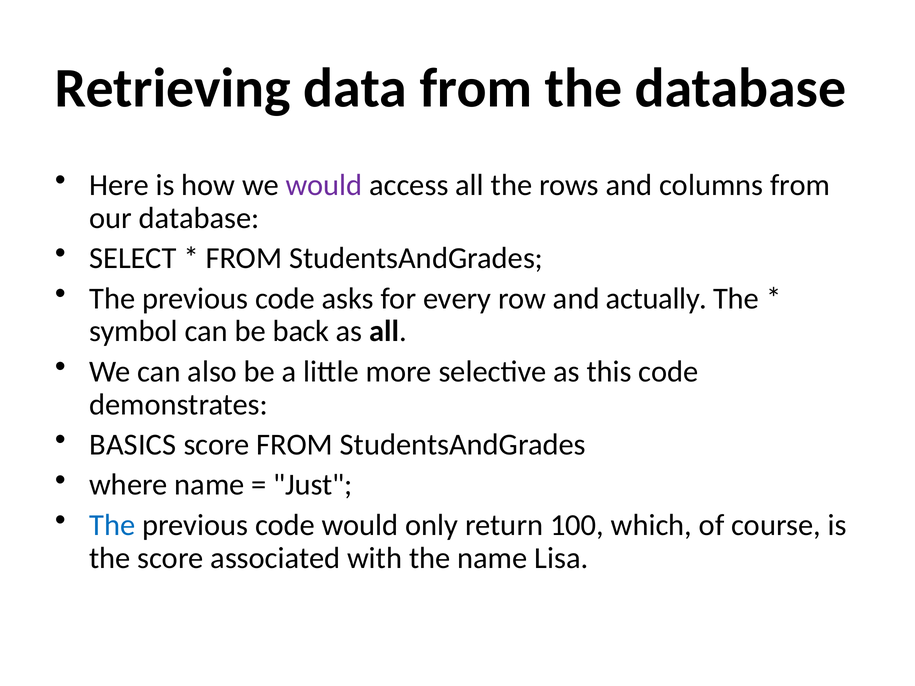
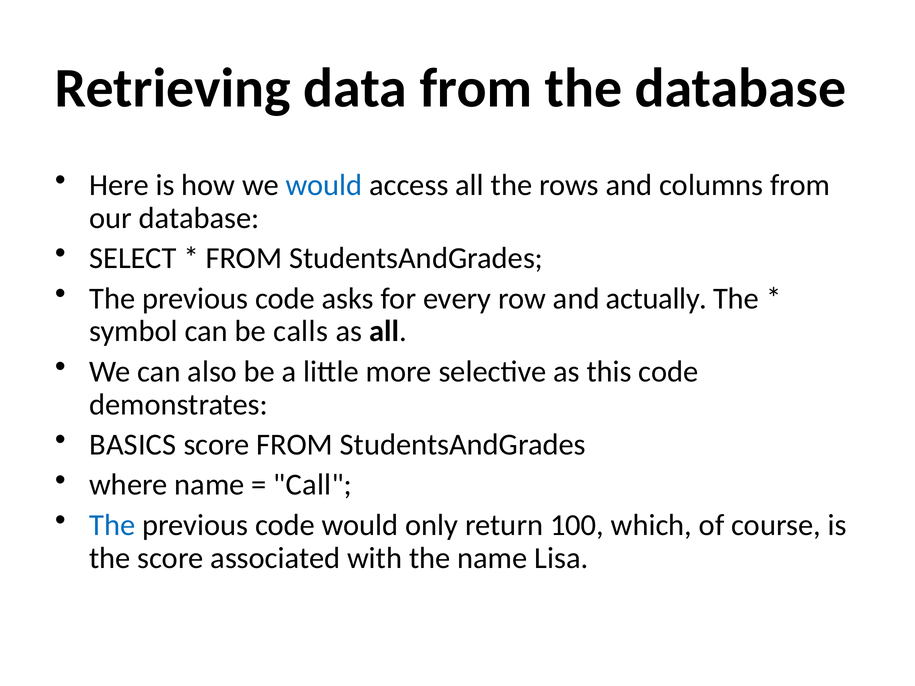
would colour: purple -> blue (324, 185)
back: back -> calls (301, 331)
Just: Just -> Call (313, 485)
